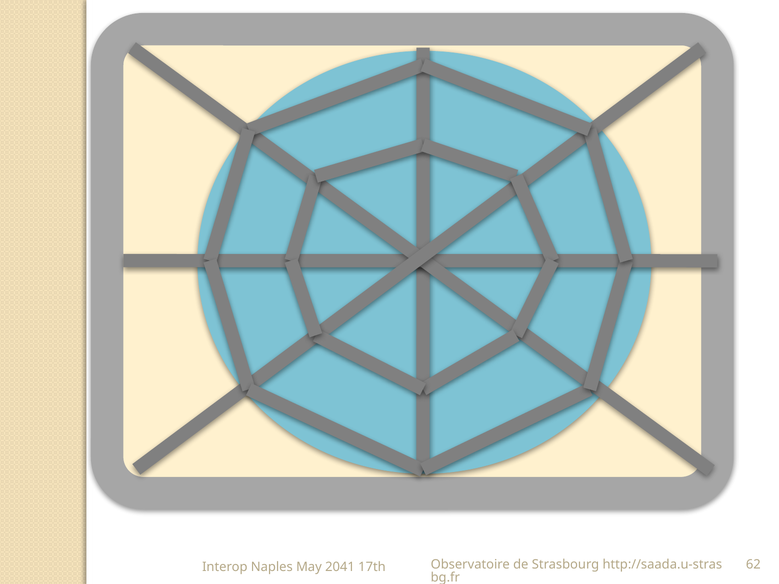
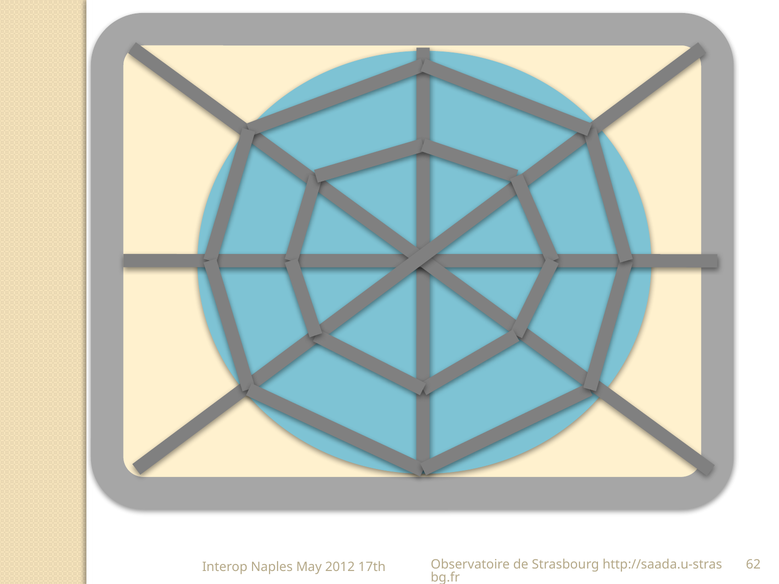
2041: 2041 -> 2012 (340, 567)
